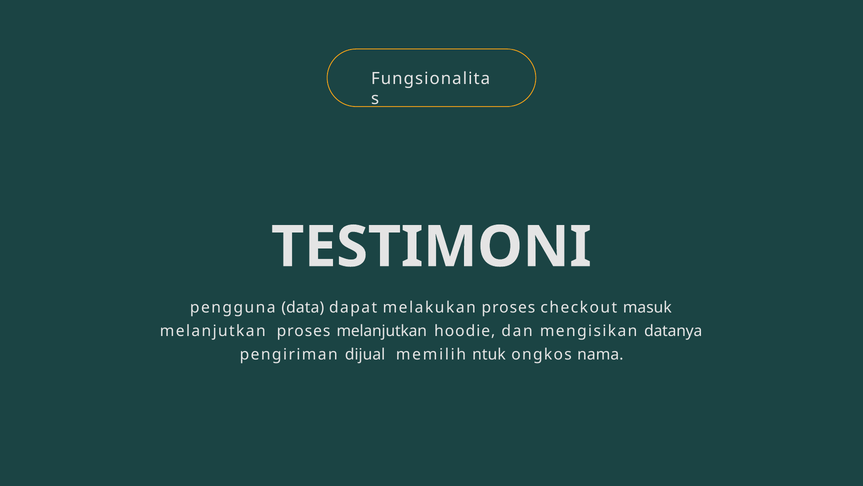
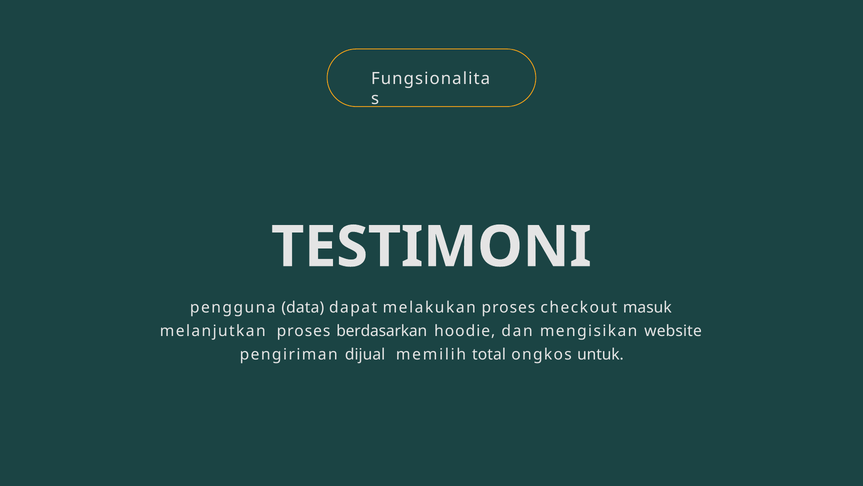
proses melanjutkan: melanjutkan -> berdasarkan (382, 331)
datanya: datanya -> website (673, 331)
ntuk: ntuk -> total (489, 354)
nama: nama -> untuk (600, 354)
